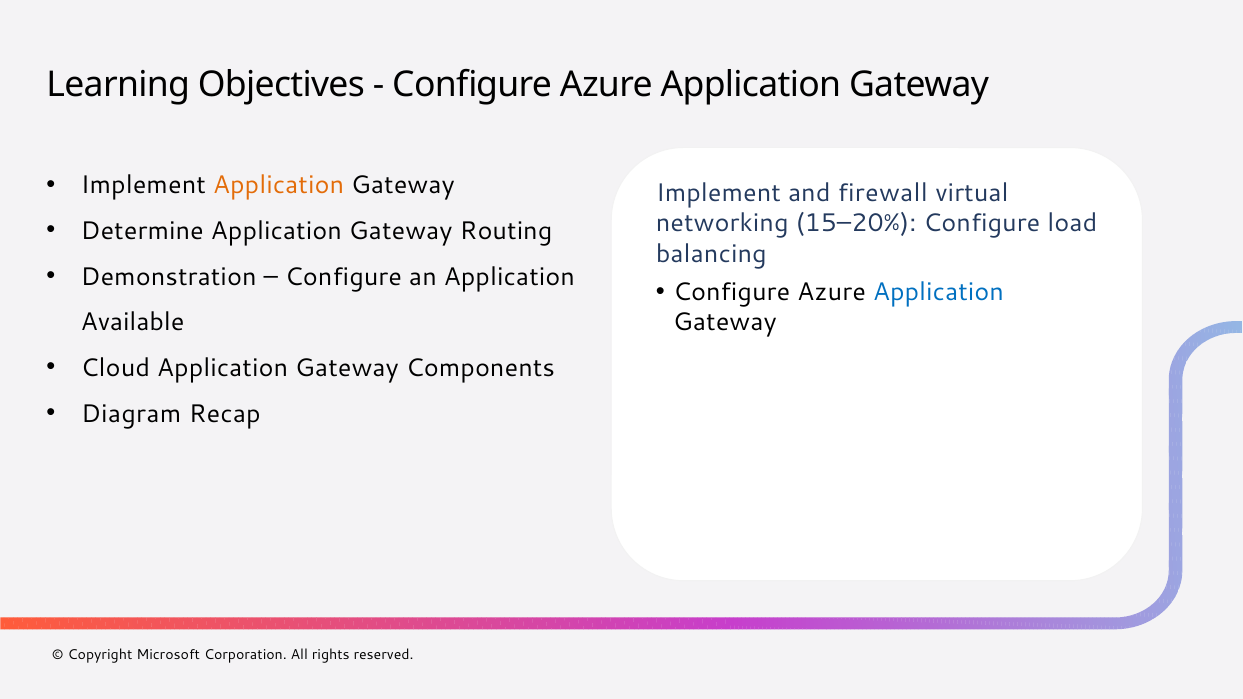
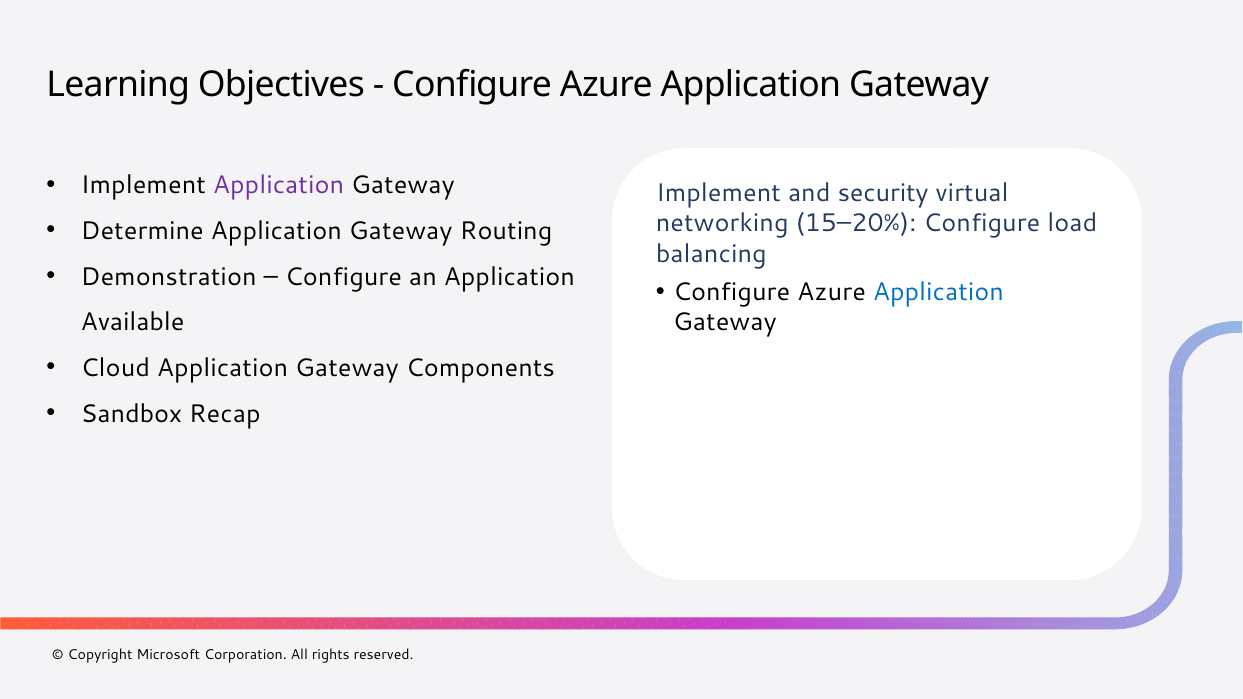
Application colour: orange -> purple (279, 185)
firewall: firewall -> security (883, 193)
Diagram: Diagram -> Sandbox (131, 414)
